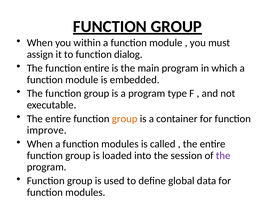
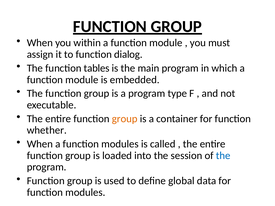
function entire: entire -> tables (97, 68)
improve: improve -> whether (47, 130)
the colour: purple -> blue (223, 156)
